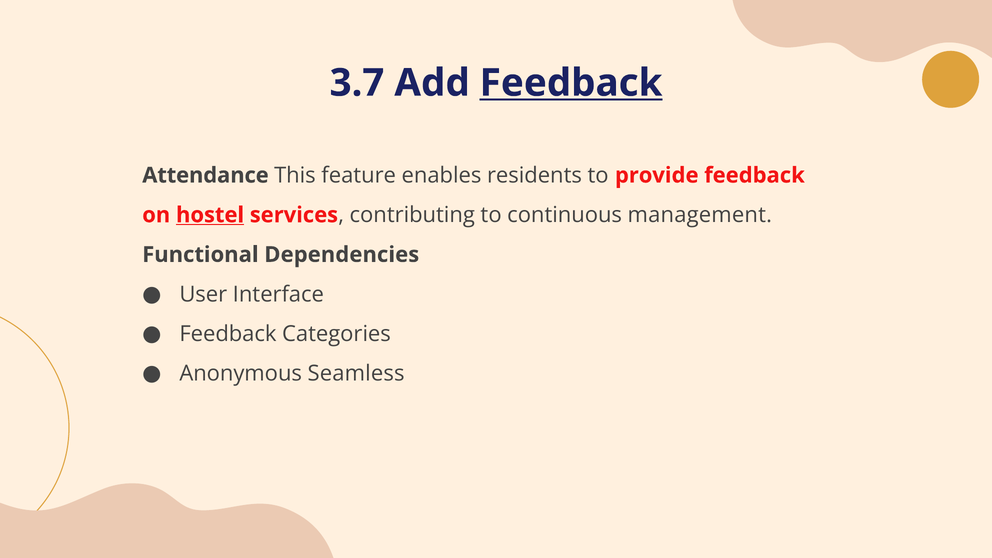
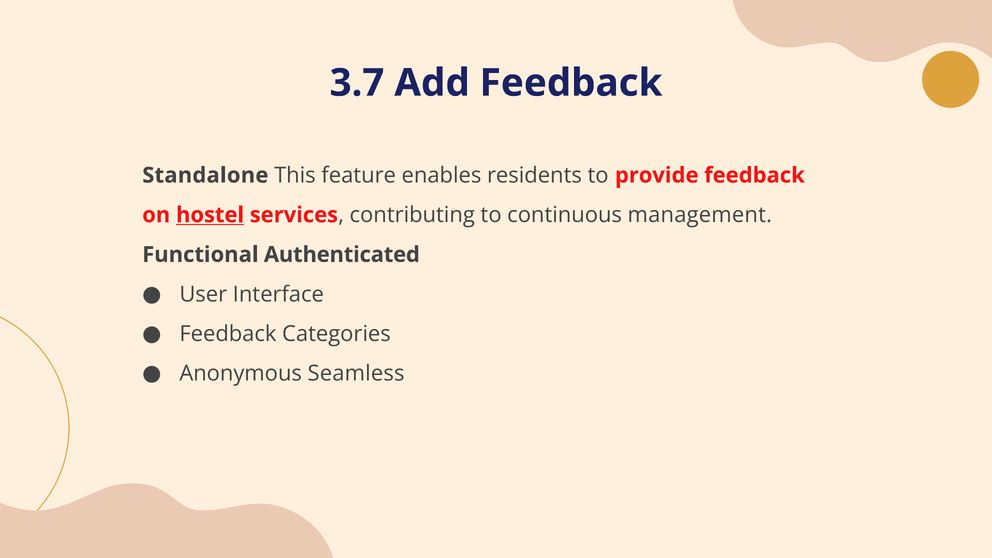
Feedback underline: present -> none (571, 83)
Attendance: Attendance -> Standalone (205, 175)
Dependencies: Dependencies -> Authenticated (342, 255)
